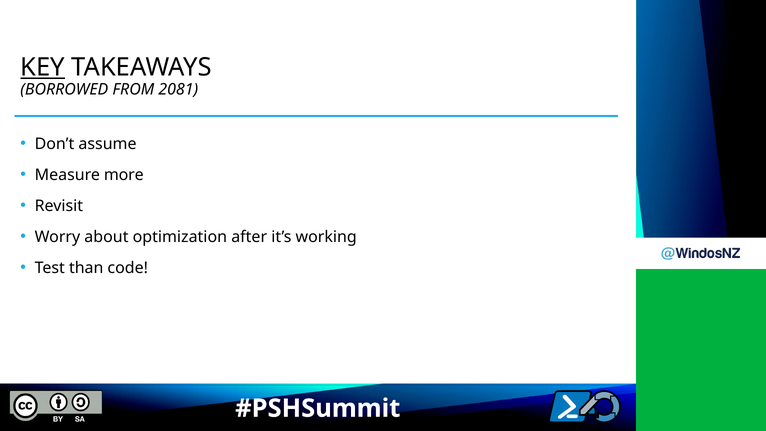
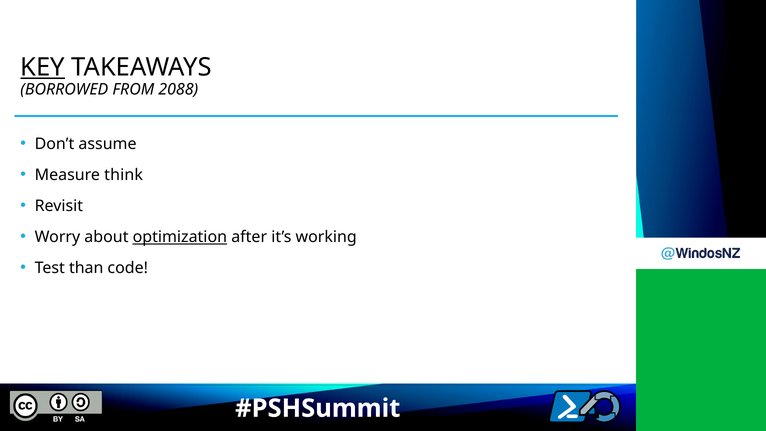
2081: 2081 -> 2088 (178, 90)
more: more -> think (124, 175)
optimization underline: none -> present (180, 237)
